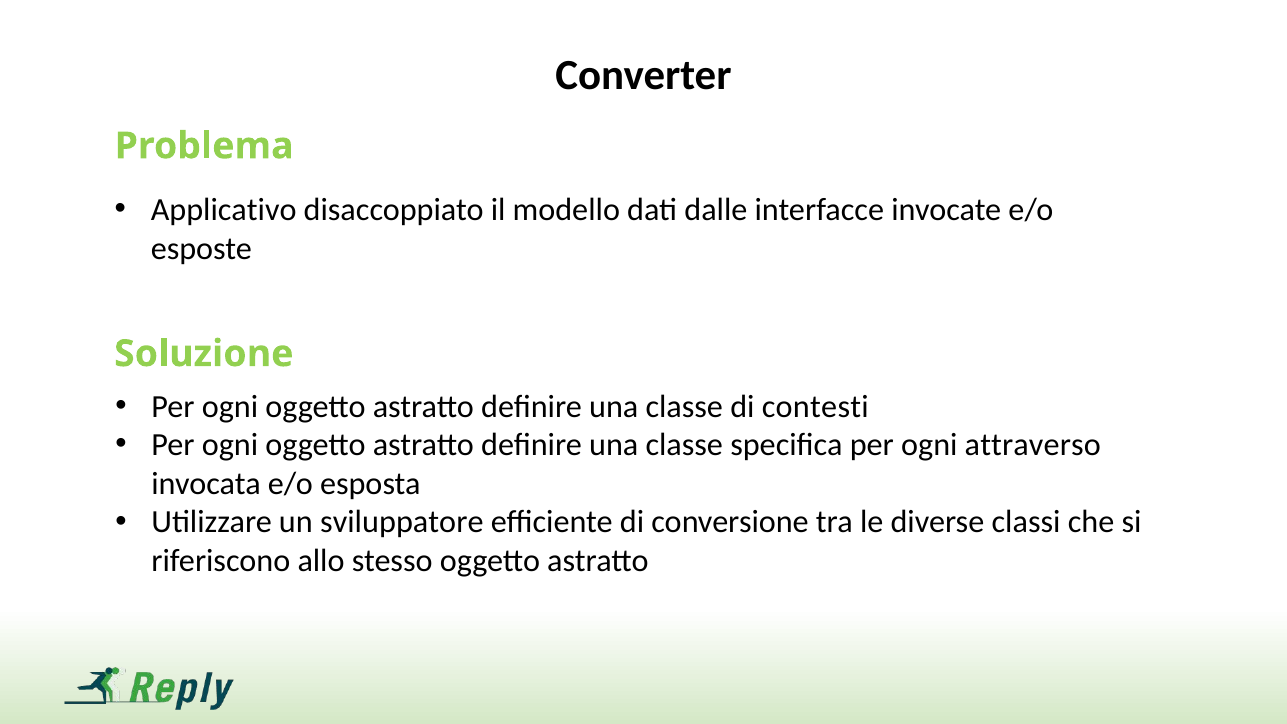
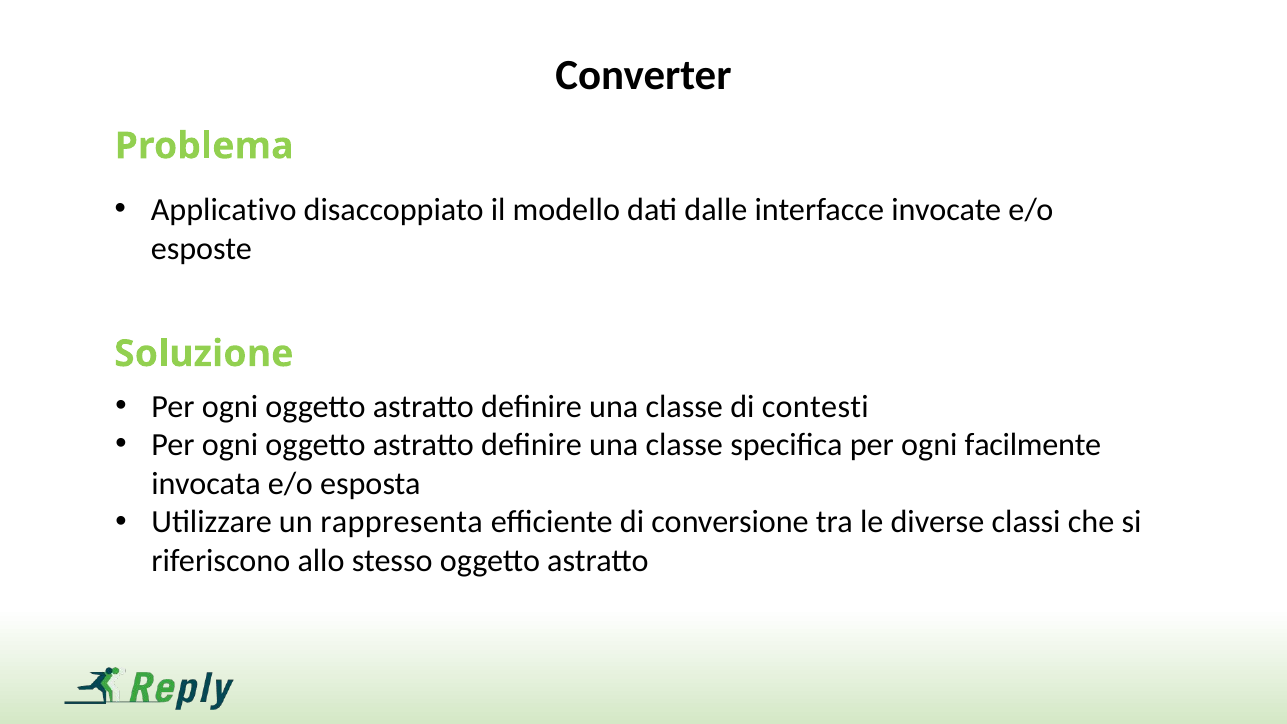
attraverso: attraverso -> facilmente (1033, 445)
sviluppatore: sviluppatore -> rappresenta (402, 522)
